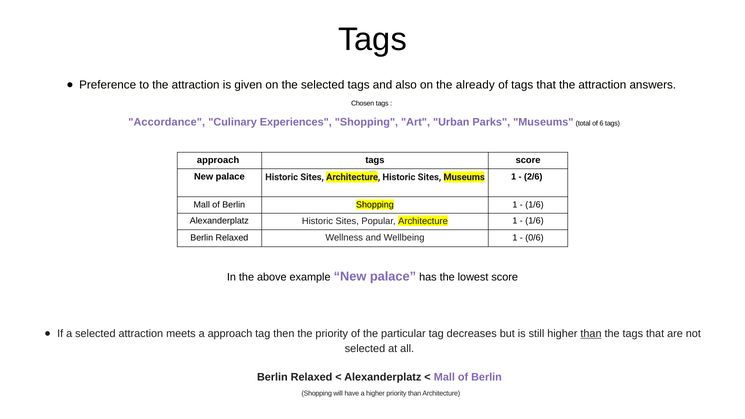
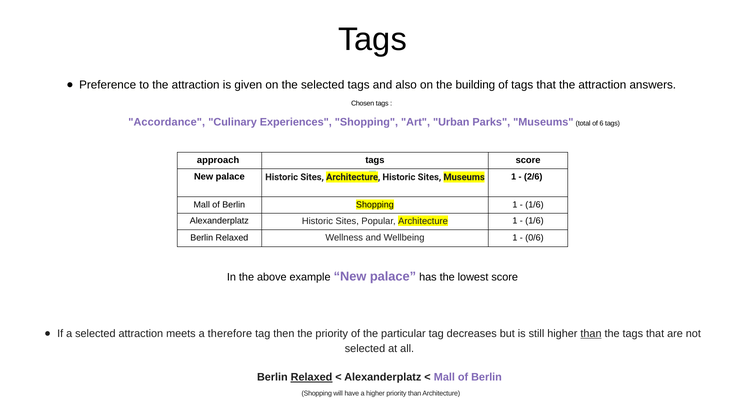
already: already -> building (475, 85)
a approach: approach -> therefore (230, 334)
Relaxed underline: none -> present (312, 377)
